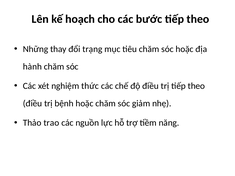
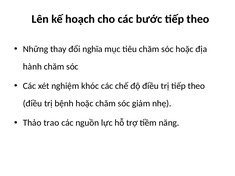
trạng: trạng -> nghĩa (92, 49)
thức: thức -> khóc (90, 86)
